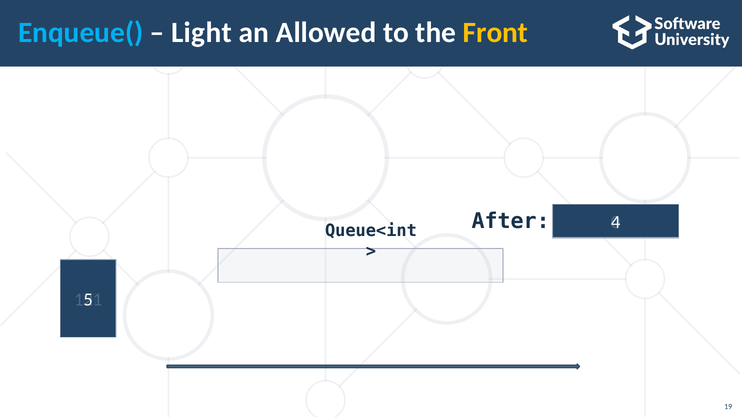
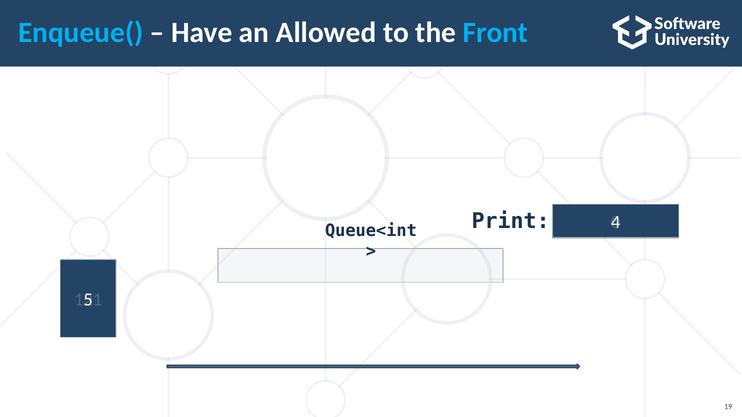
Light: Light -> Have (202, 33)
Front colour: yellow -> light blue (495, 33)
After: After -> Print (511, 221)
